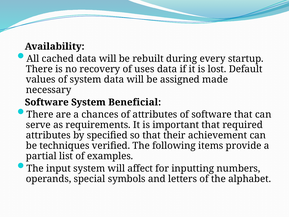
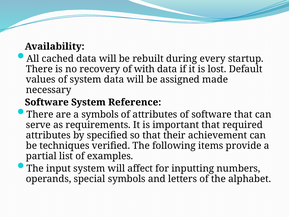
uses: uses -> with (144, 69)
Beneficial: Beneficial -> Reference (135, 102)
a chances: chances -> symbols (100, 114)
